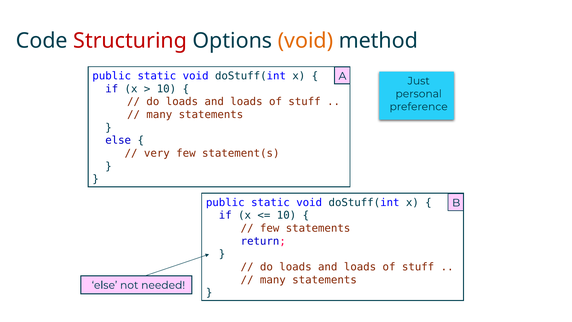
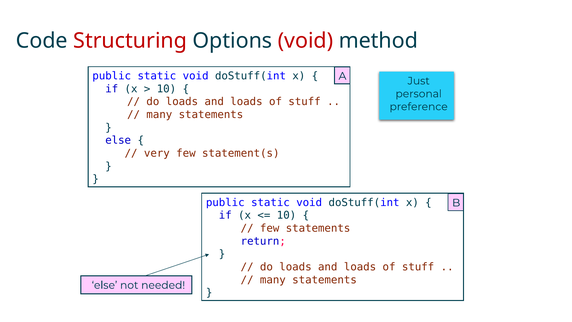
void colour: orange -> red (306, 41)
